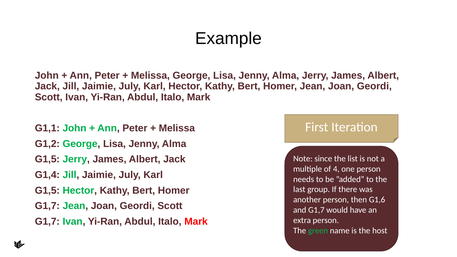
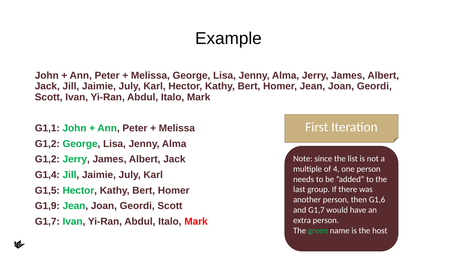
G1,5: G1,5 -> G1,2 (47, 159)
G1,7: G1,7 -> G1,9 (47, 206)
